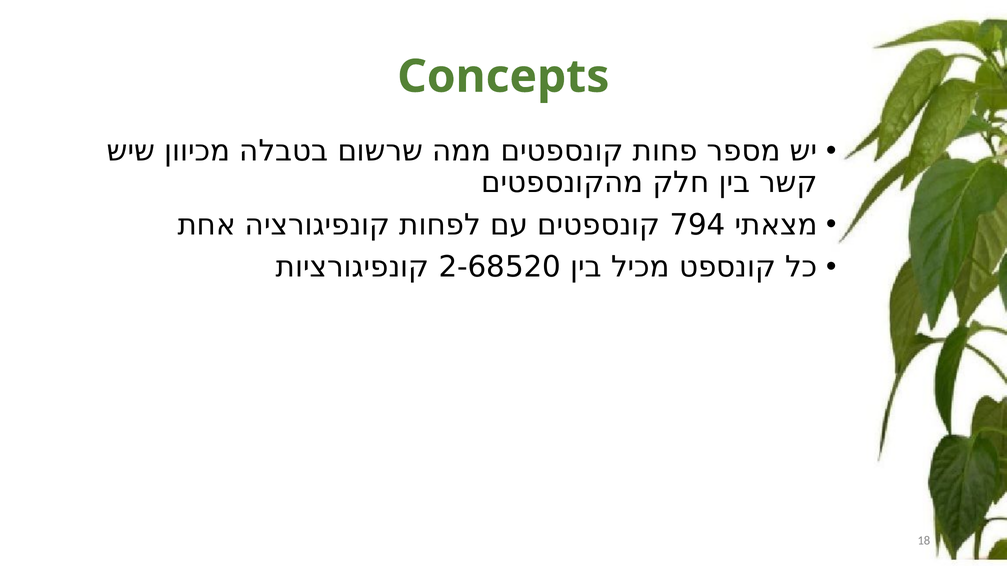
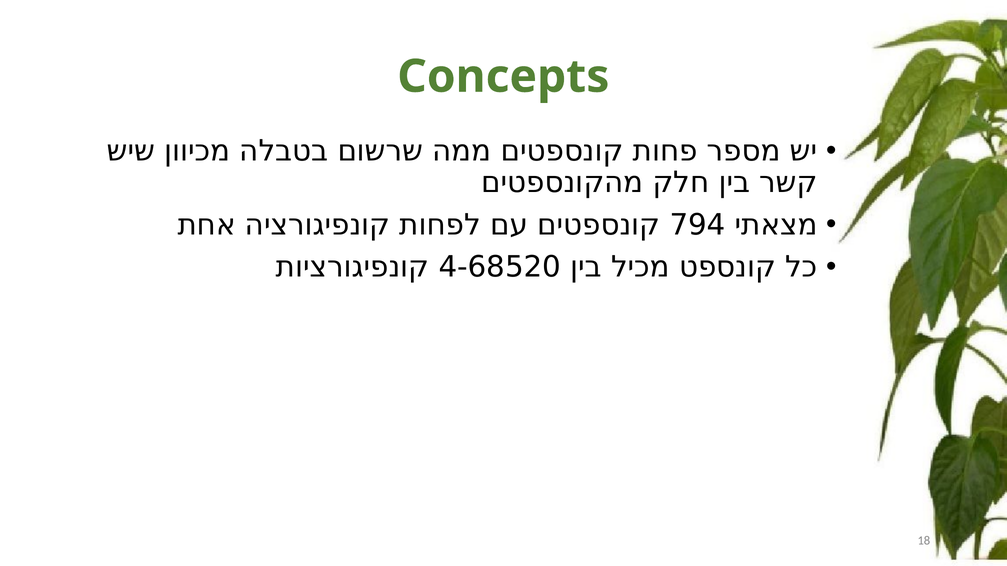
2-68520: 2-68520 -> 4-68520 (500, 267)
